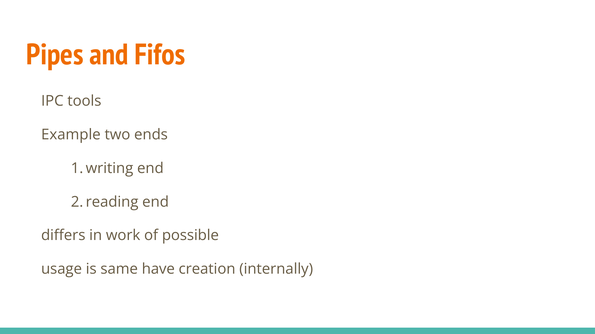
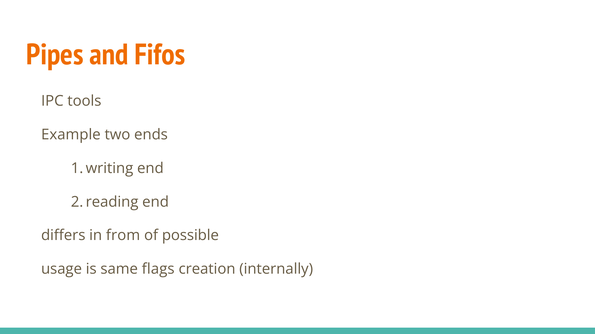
work: work -> from (123, 236)
have: have -> flags (158, 270)
